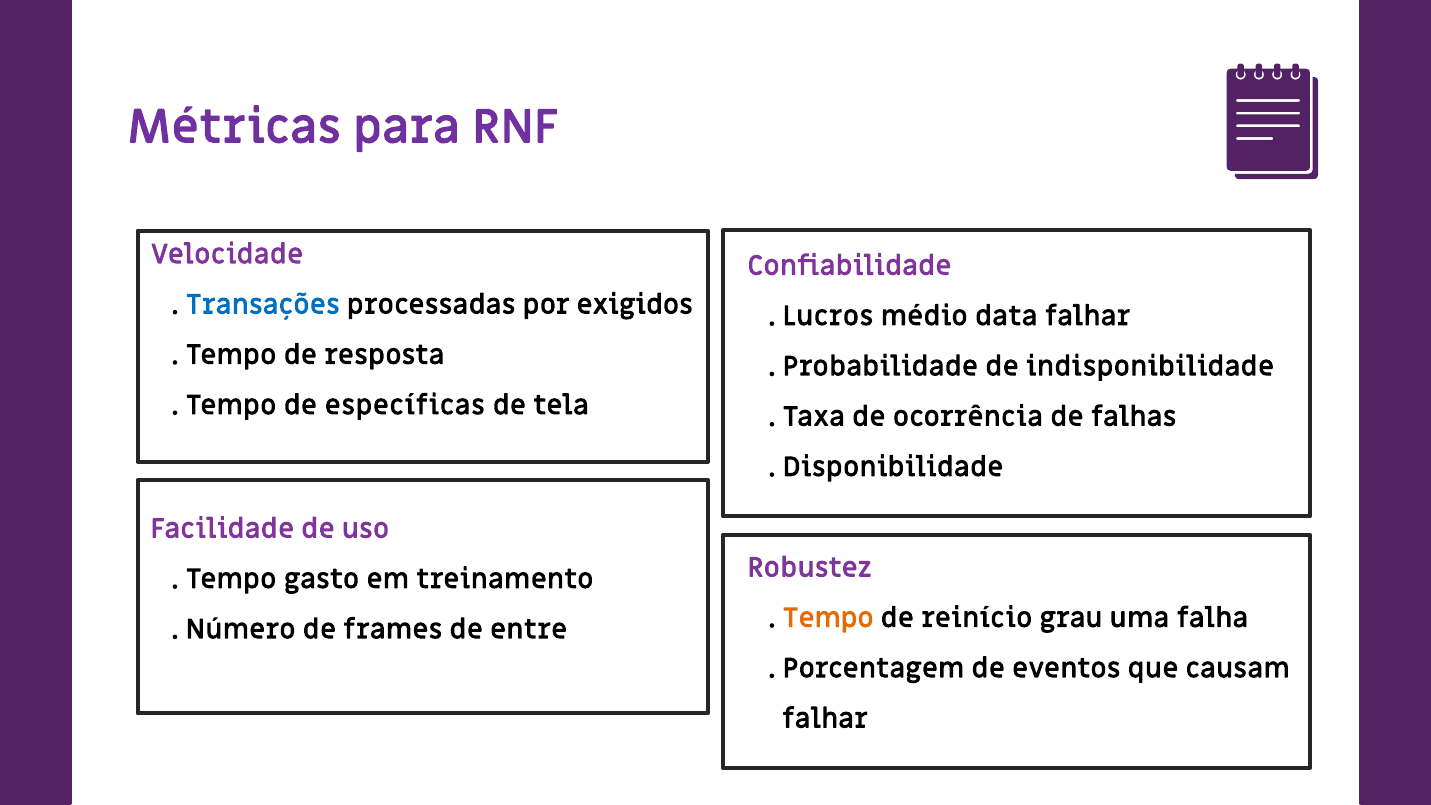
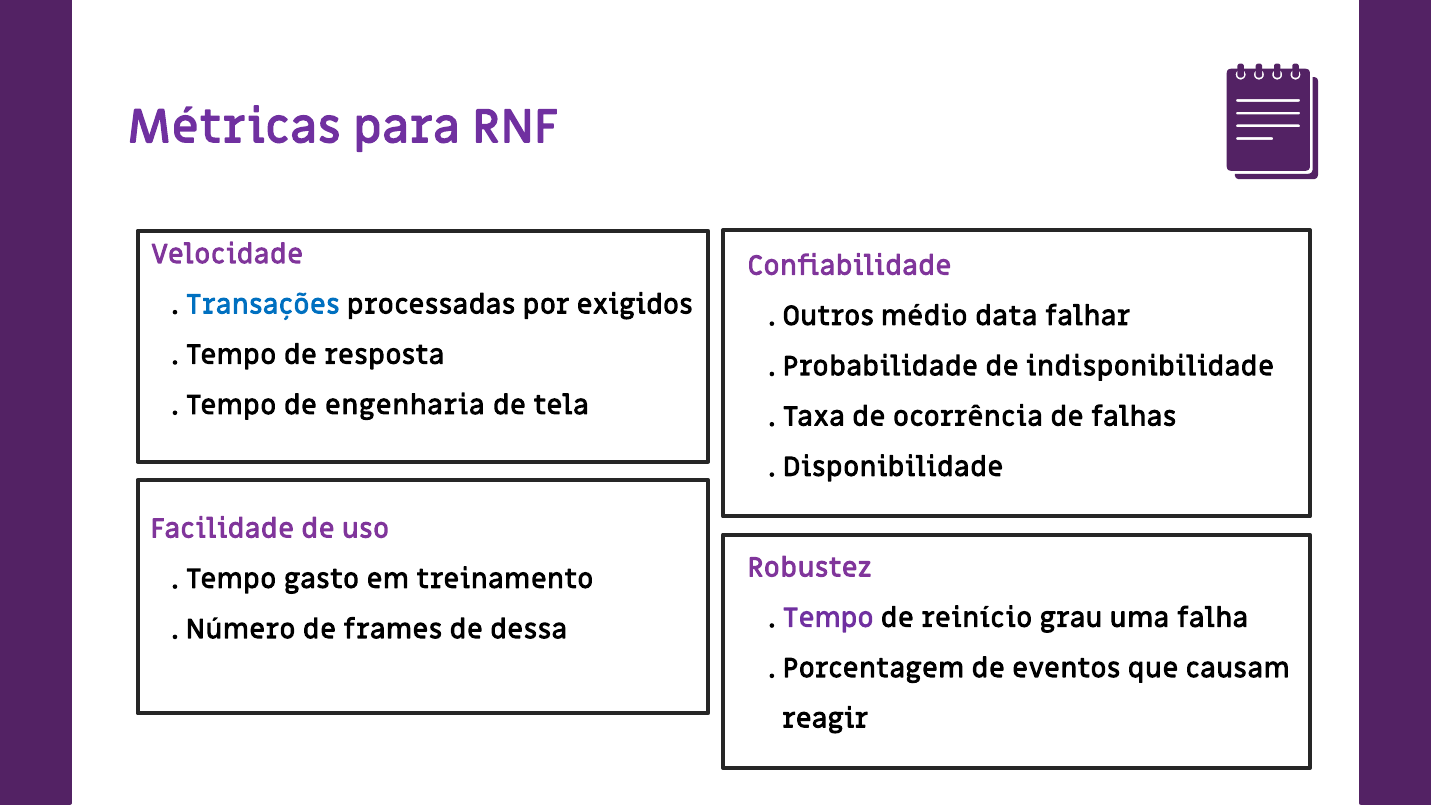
Lucros: Lucros -> Outros (828, 316)
específicas: específicas -> engenharia (405, 405)
Tempo colour: orange -> purple (828, 618)
entre: entre -> dessa (529, 629)
falhar: falhar -> reagir (825, 719)
